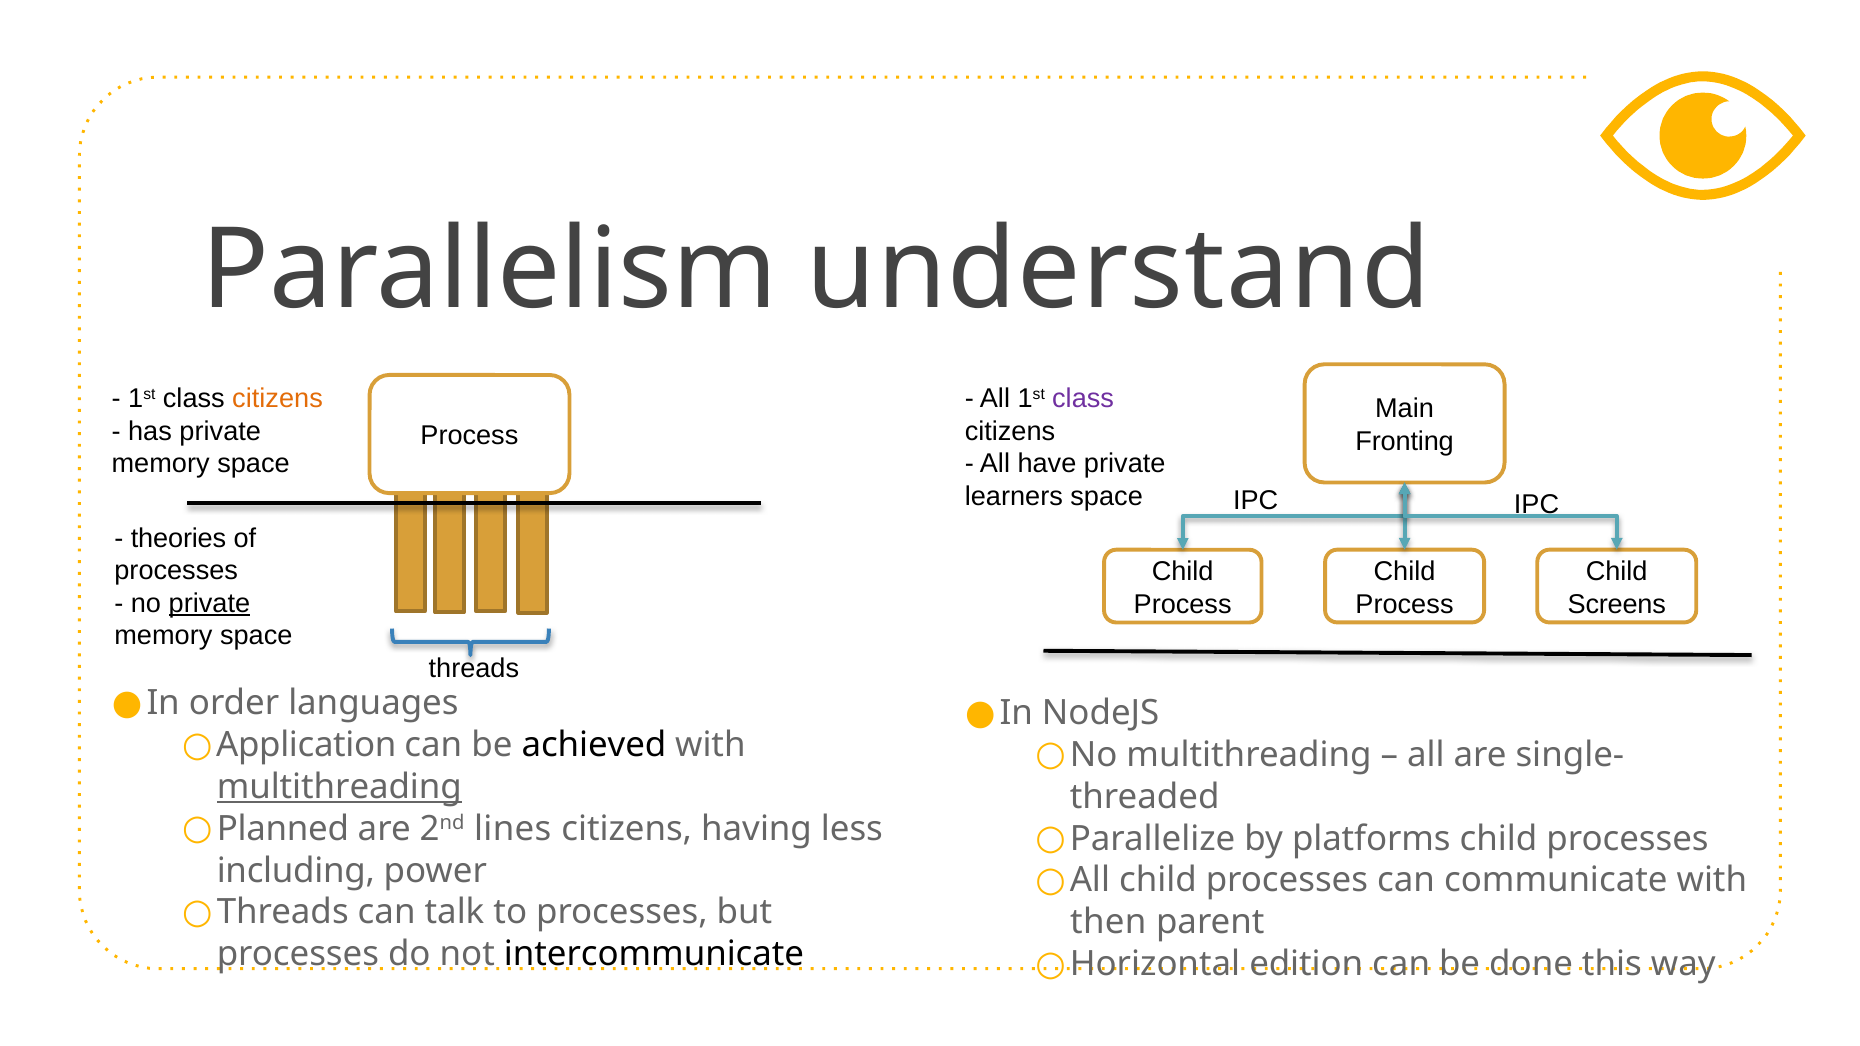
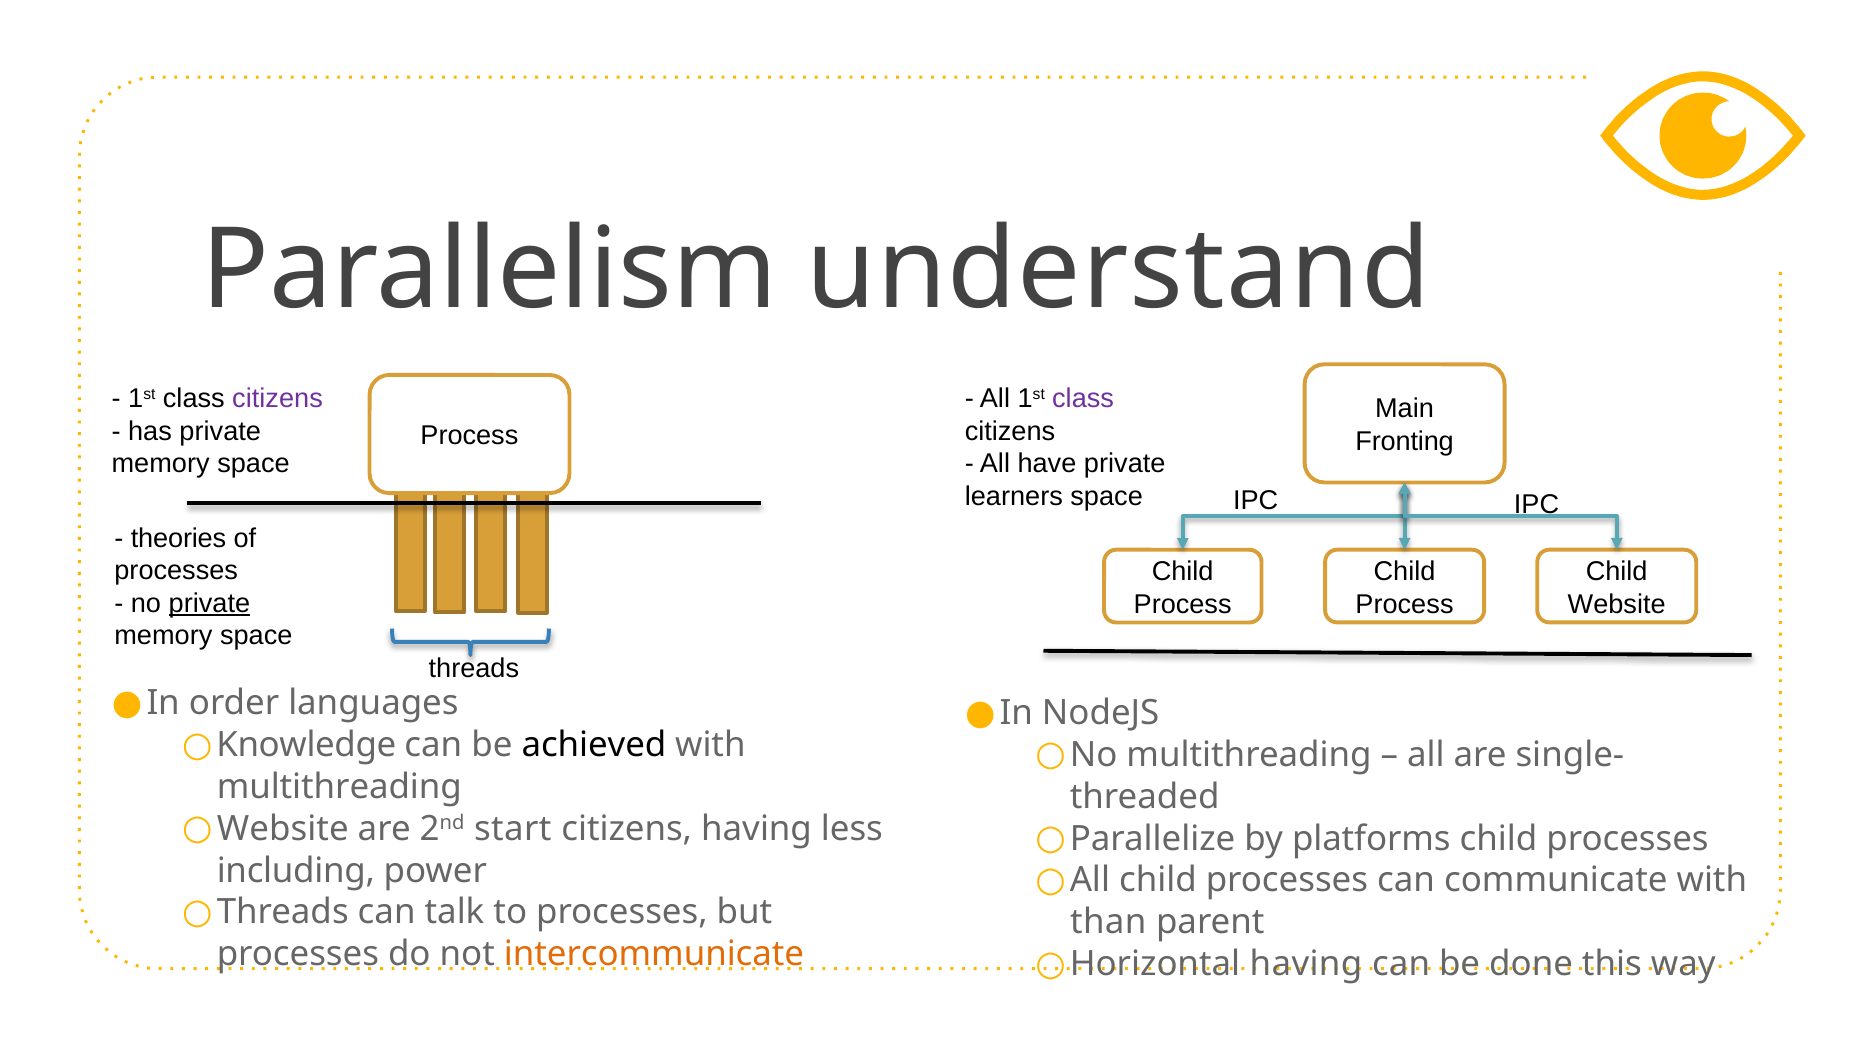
citizens colour: orange -> purple (278, 399)
Screens: Screens -> Website (1617, 604)
Application: Application -> Knowledge (306, 745)
multithreading underline: present -> none (339, 787)
Planned: Planned -> Website (283, 829)
lines: lines -> start (513, 829)
then: then -> than (1108, 923)
intercommunicate colour: black -> orange (654, 954)
Horizontal edition: edition -> having (1306, 964)
